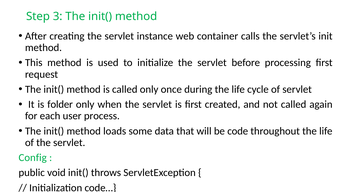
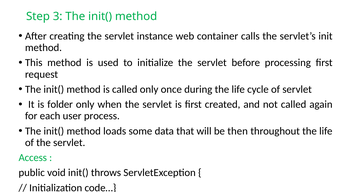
code: code -> then (238, 131)
Config: Config -> Access (33, 158)
